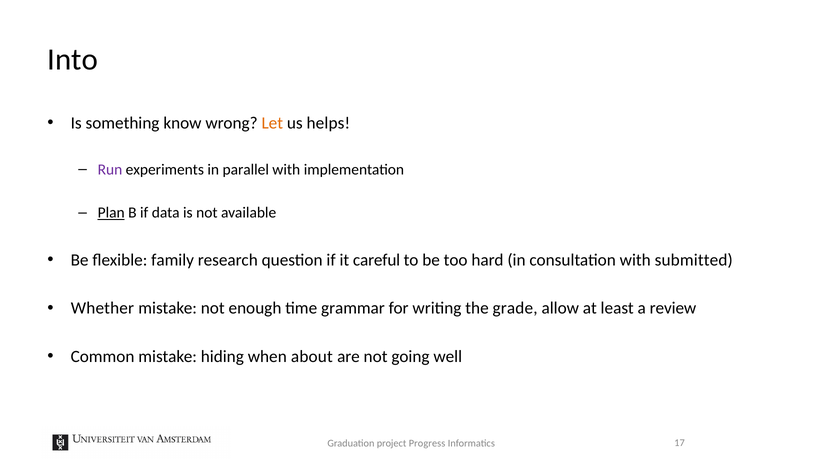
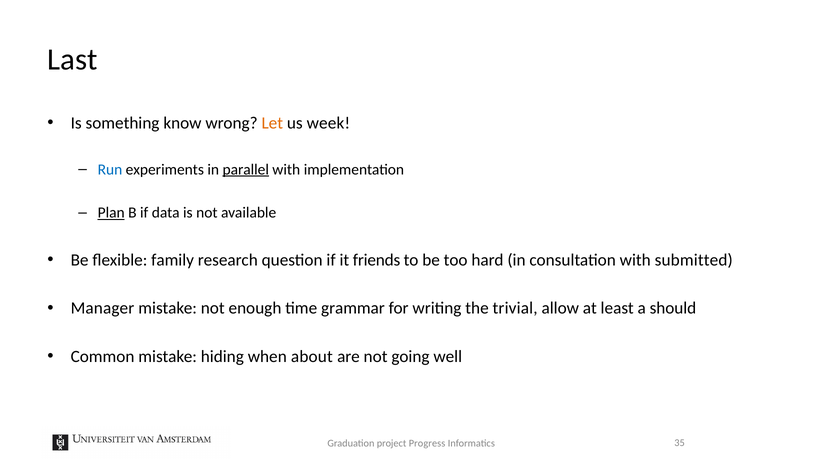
Into: Into -> Last (73, 59)
helps: helps -> week (328, 123)
Run colour: purple -> blue (110, 170)
parallel underline: none -> present (246, 170)
careful: careful -> friends (377, 260)
Whether: Whether -> Manager (102, 308)
grade: grade -> trivial (515, 308)
review: review -> should (673, 308)
17: 17 -> 35 (680, 443)
